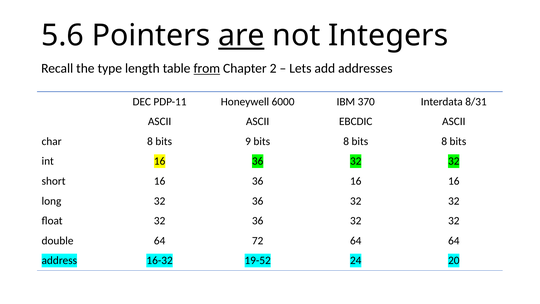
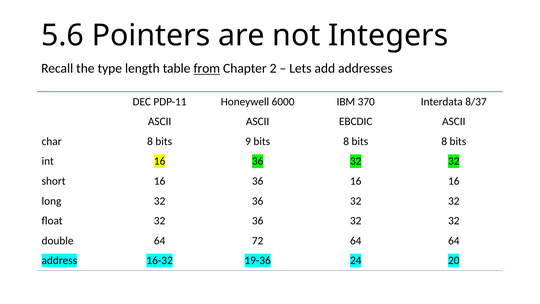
are underline: present -> none (241, 36)
8/31: 8/31 -> 8/37 (476, 102)
19-52: 19-52 -> 19-36 (258, 260)
